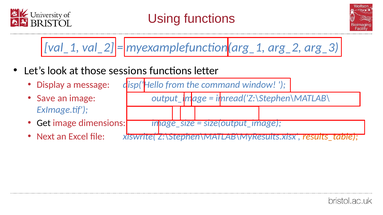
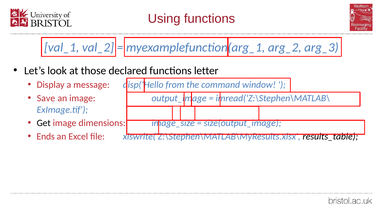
sessions: sessions -> declared (128, 71)
Next: Next -> Ends (46, 137)
results_table colour: orange -> black (330, 137)
